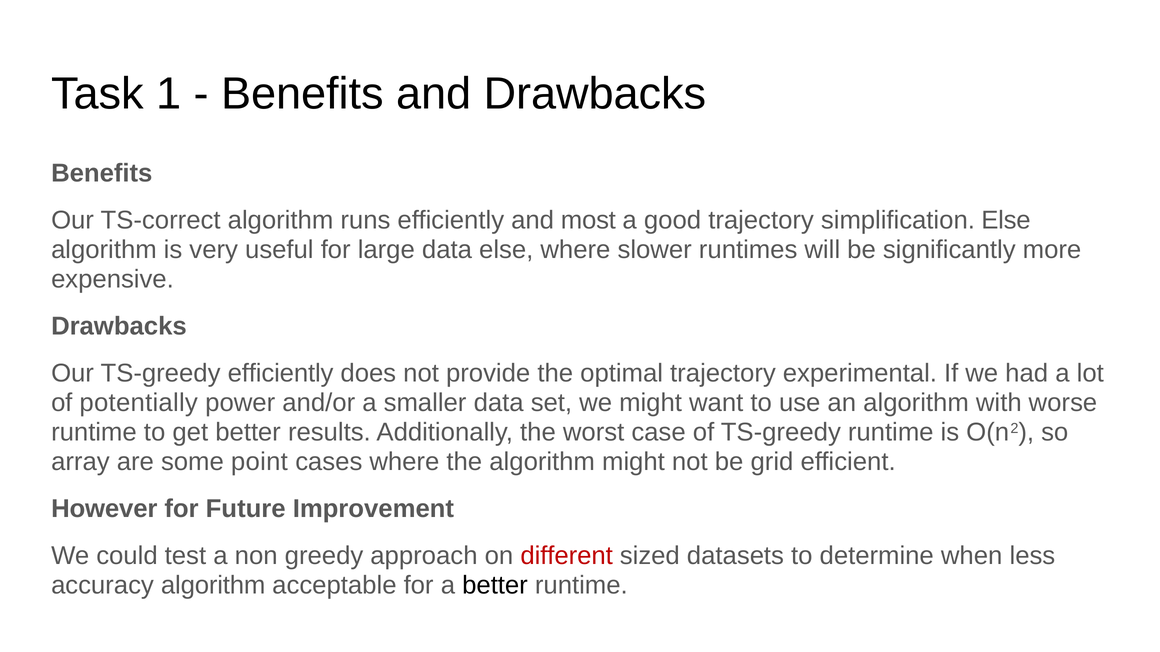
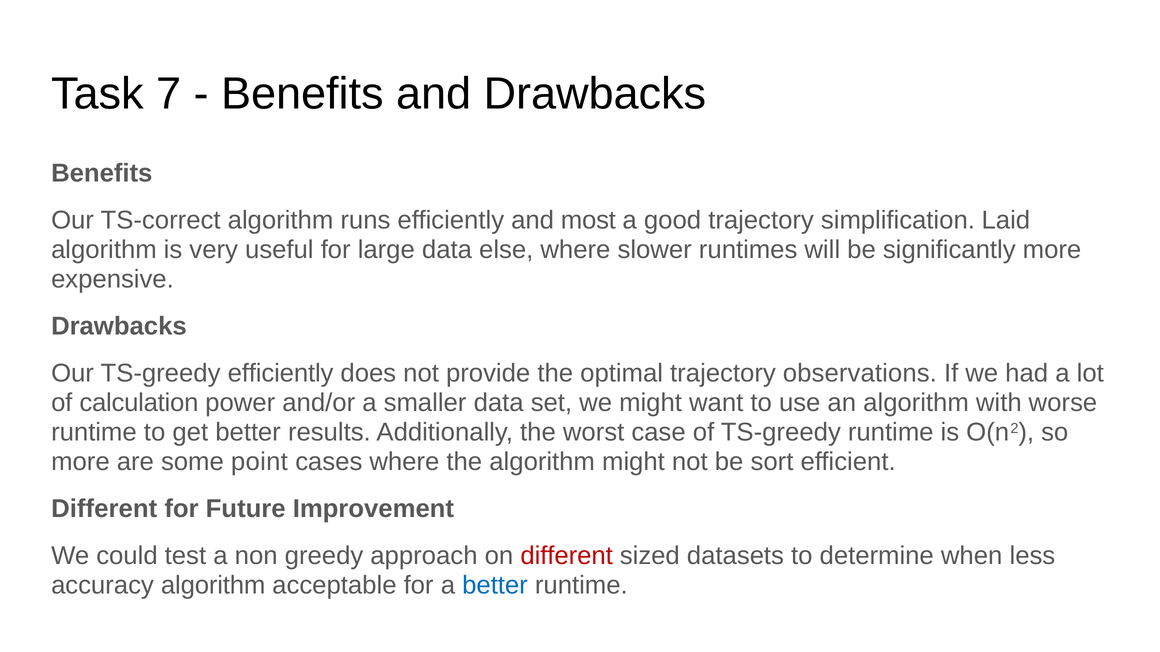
1: 1 -> 7 (169, 94)
simplification Else: Else -> Laid (1006, 220)
experimental: experimental -> observations (860, 373)
potentially: potentially -> calculation (139, 403)
array: array -> more (80, 462)
grid: grid -> sort (772, 462)
However: However -> Different (104, 509)
better colour: black -> blue (495, 586)
